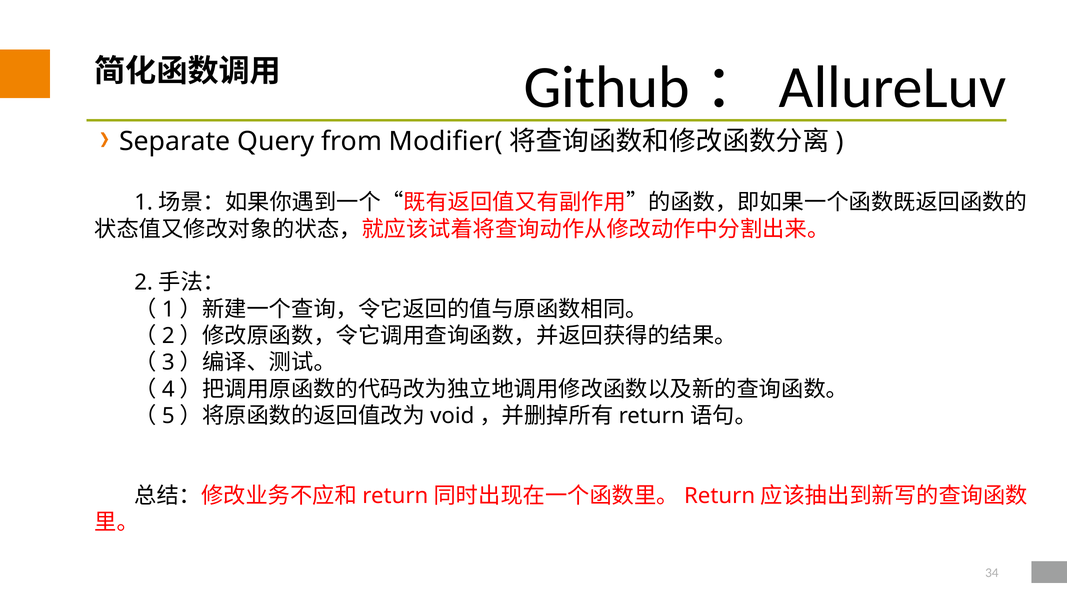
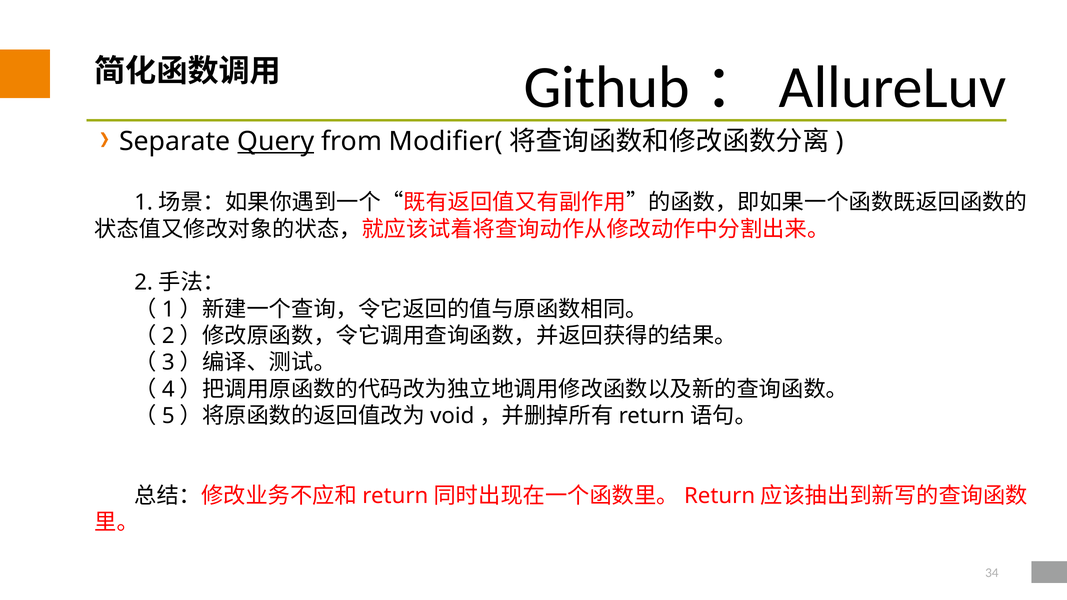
Query underline: none -> present (276, 142)
